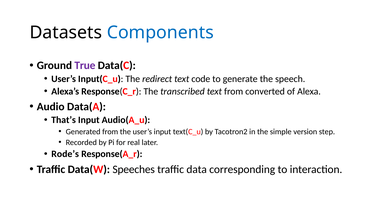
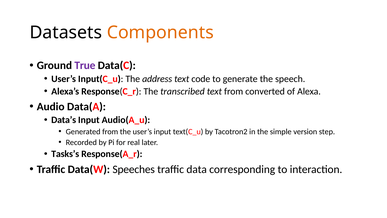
Components colour: blue -> orange (160, 33)
redirect: redirect -> address (157, 79)
That’s: That’s -> Data’s (64, 120)
Rode’s: Rode’s -> Tasks’s (65, 154)
